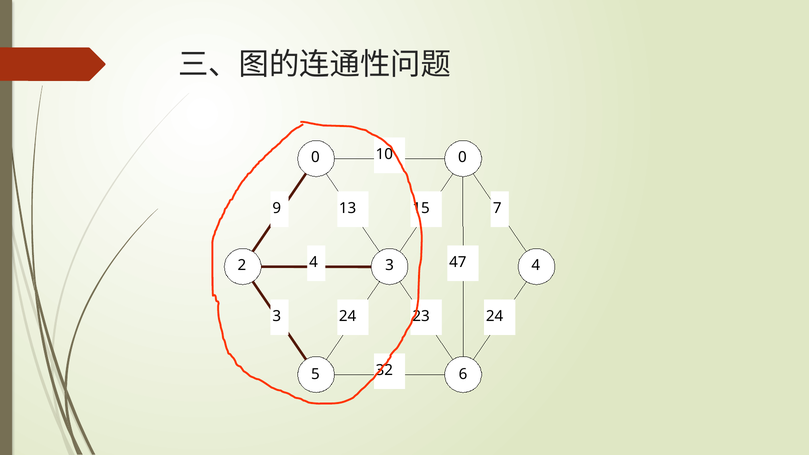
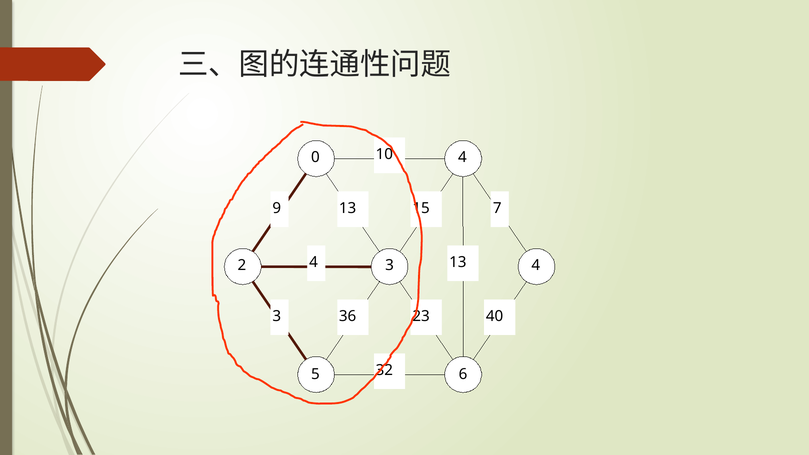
0 0: 0 -> 4 (462, 158)
4 47: 47 -> 13 (458, 262)
3 24: 24 -> 36 (348, 316)
23 24: 24 -> 40 (495, 316)
